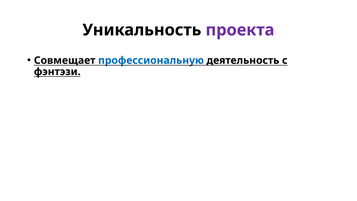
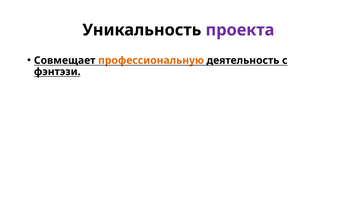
профессиональную colour: blue -> orange (151, 60)
